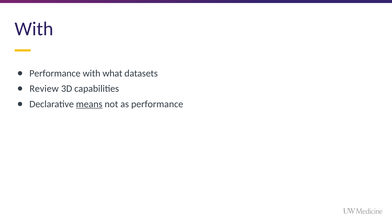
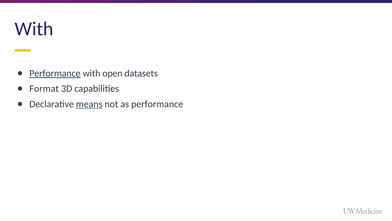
Performance underline: none -> present (55, 73)
what: what -> open (112, 73)
Review: Review -> Format (44, 89)
